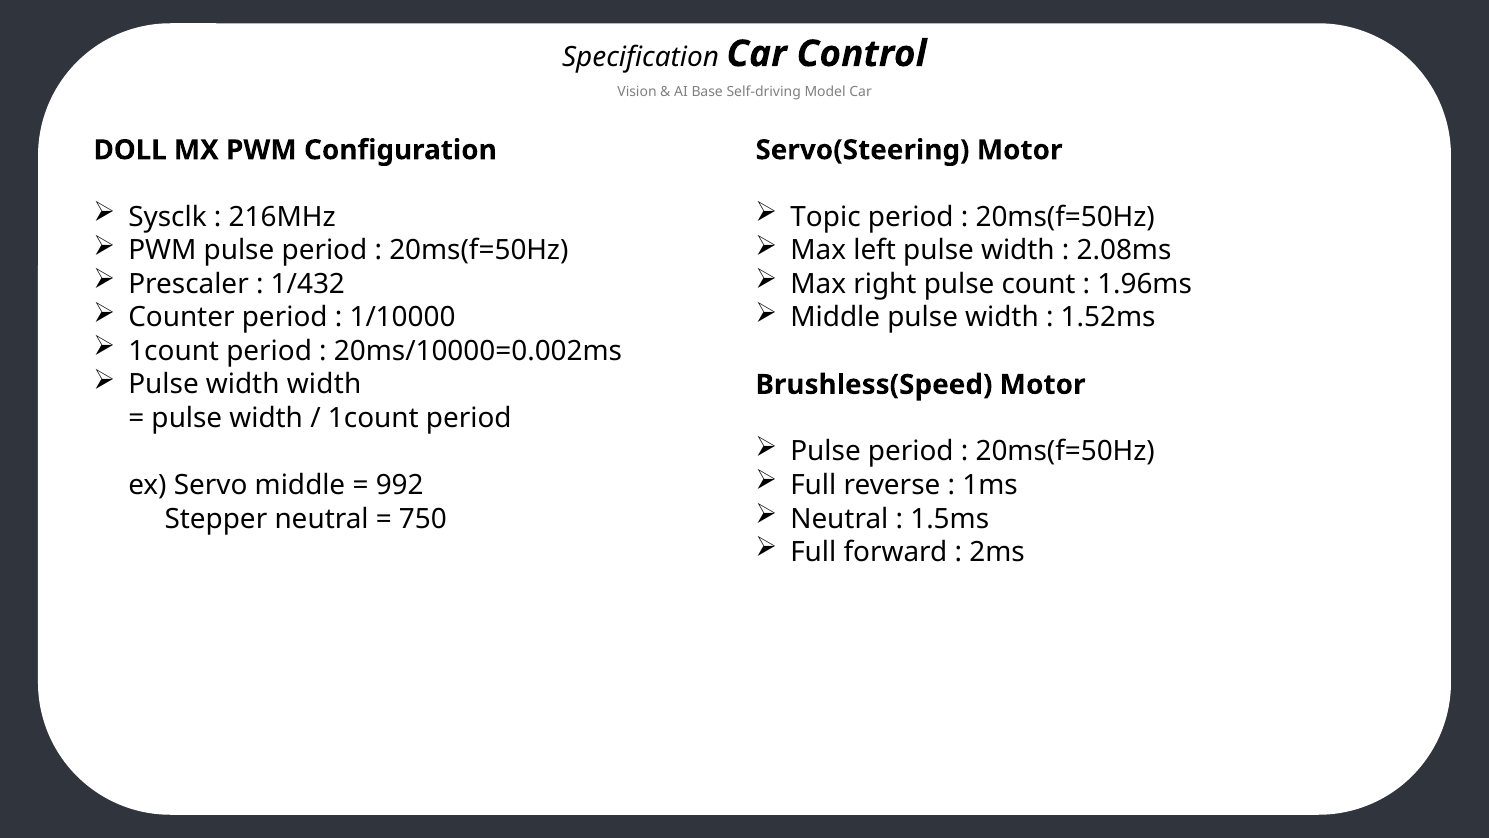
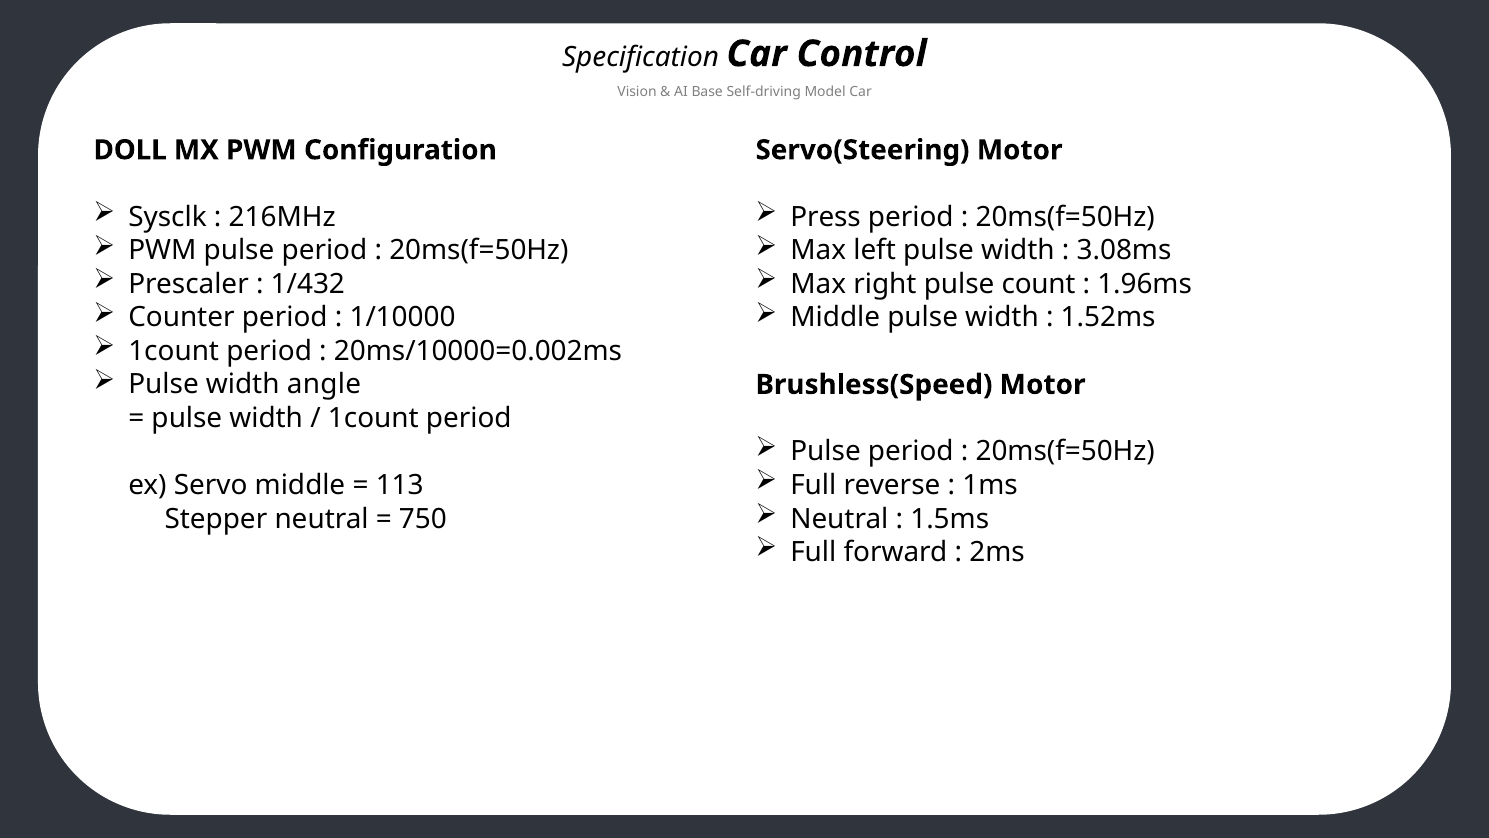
Topic: Topic -> Press (826, 217)
2.08ms: 2.08ms -> 3.08ms (1124, 250)
width width: width -> angle (324, 385)
992: 992 -> 113 (400, 485)
